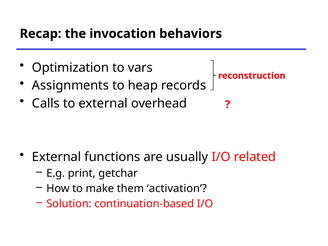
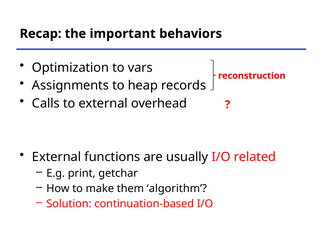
invocation: invocation -> important (123, 34)
activation: activation -> algorithm (177, 189)
